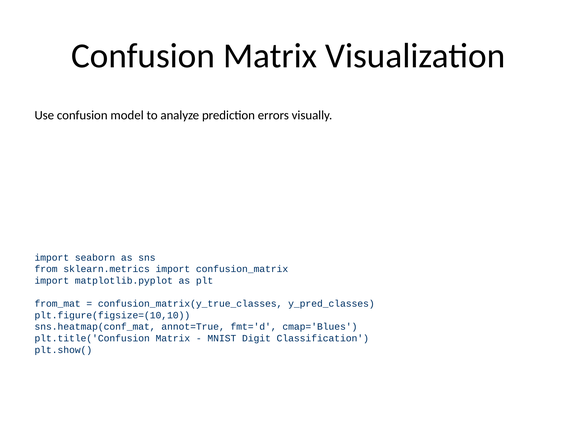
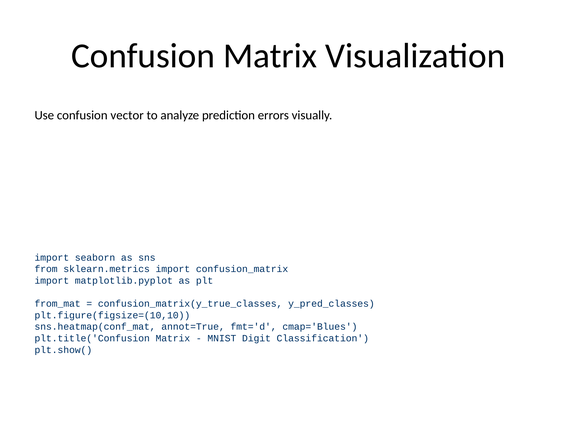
model: model -> vector (127, 115)
